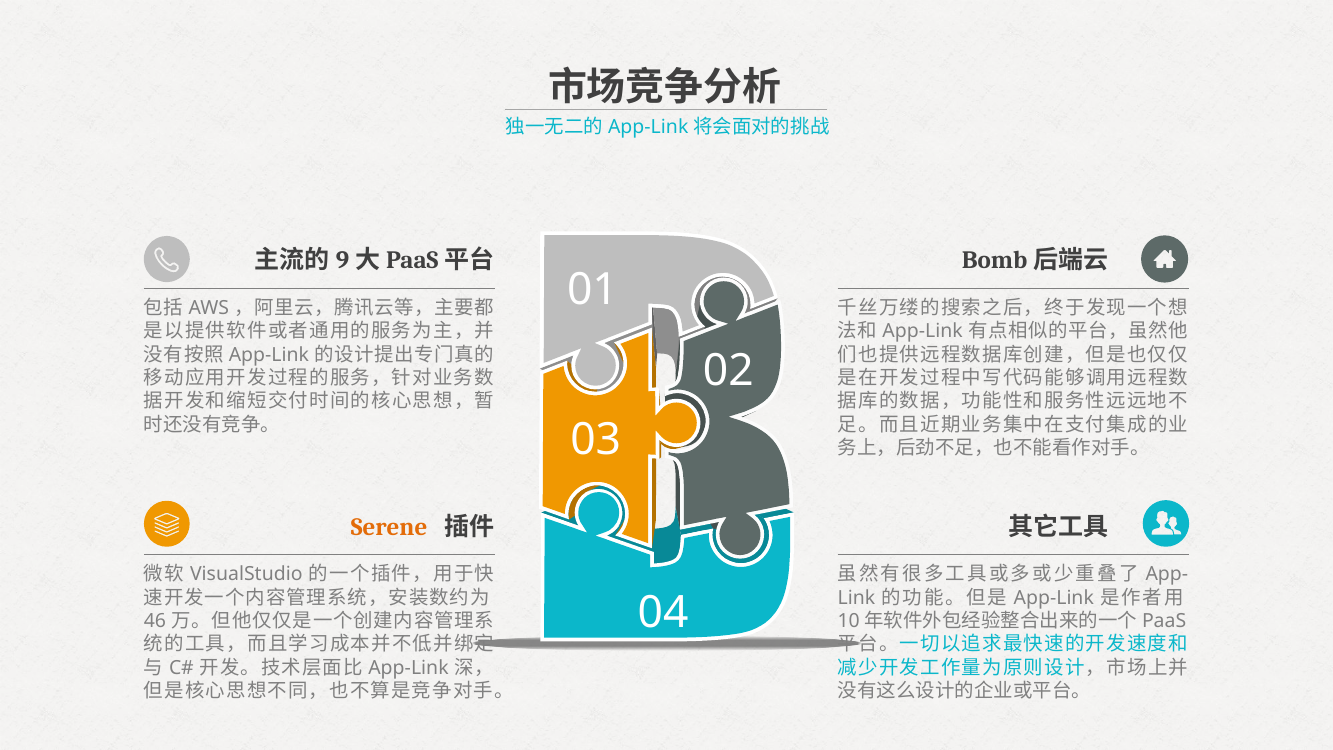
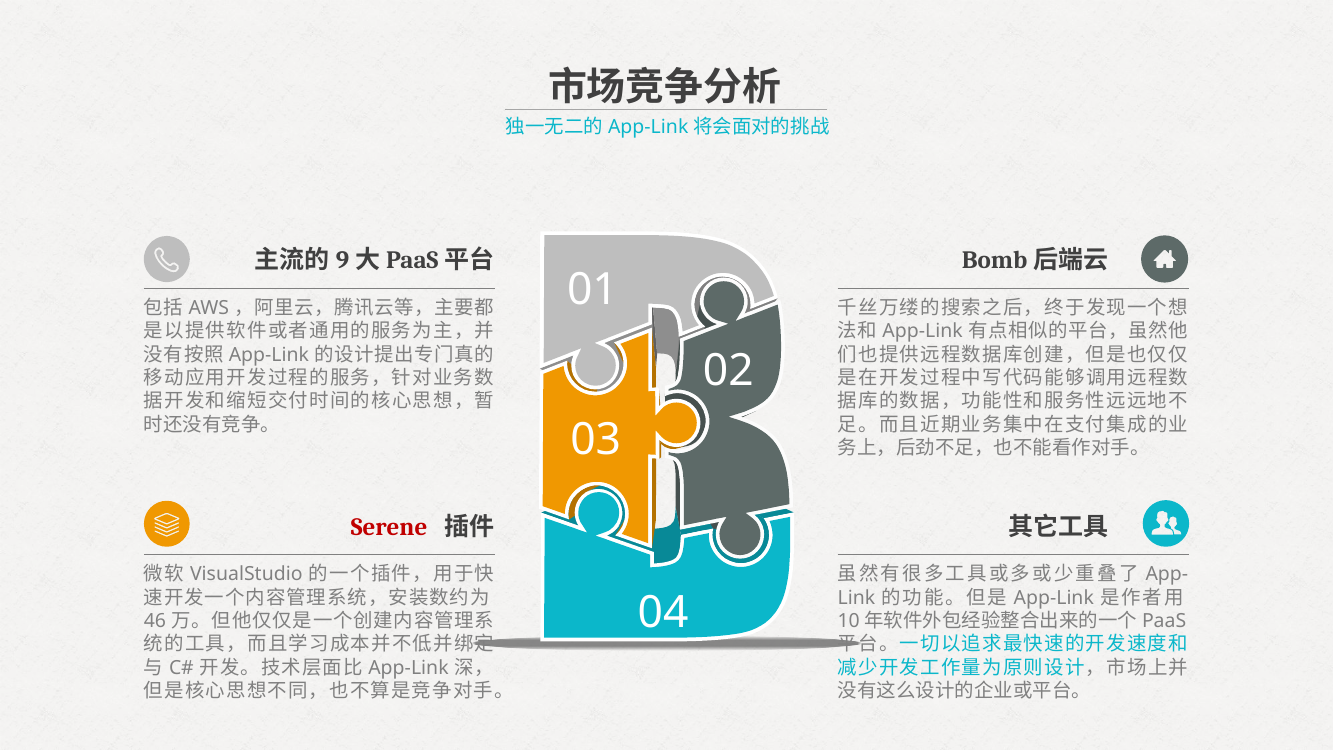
Serene colour: orange -> red (389, 527)
